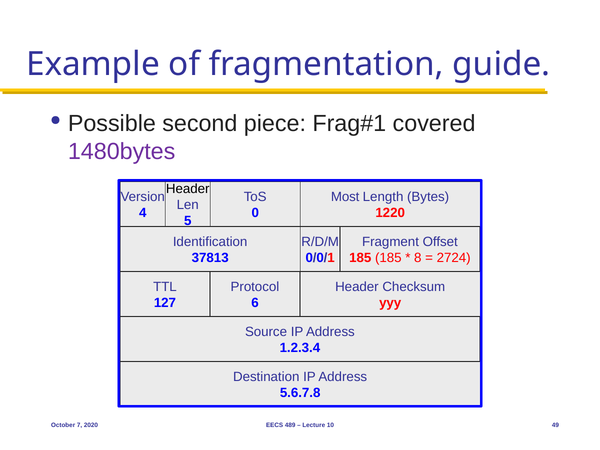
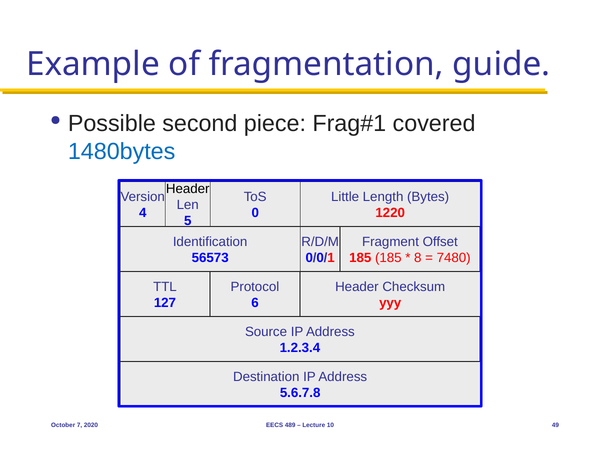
1480bytes colour: purple -> blue (122, 152)
Most: Most -> Little (345, 197)
37813: 37813 -> 56573 (210, 258)
2724: 2724 -> 7480 (454, 258)
